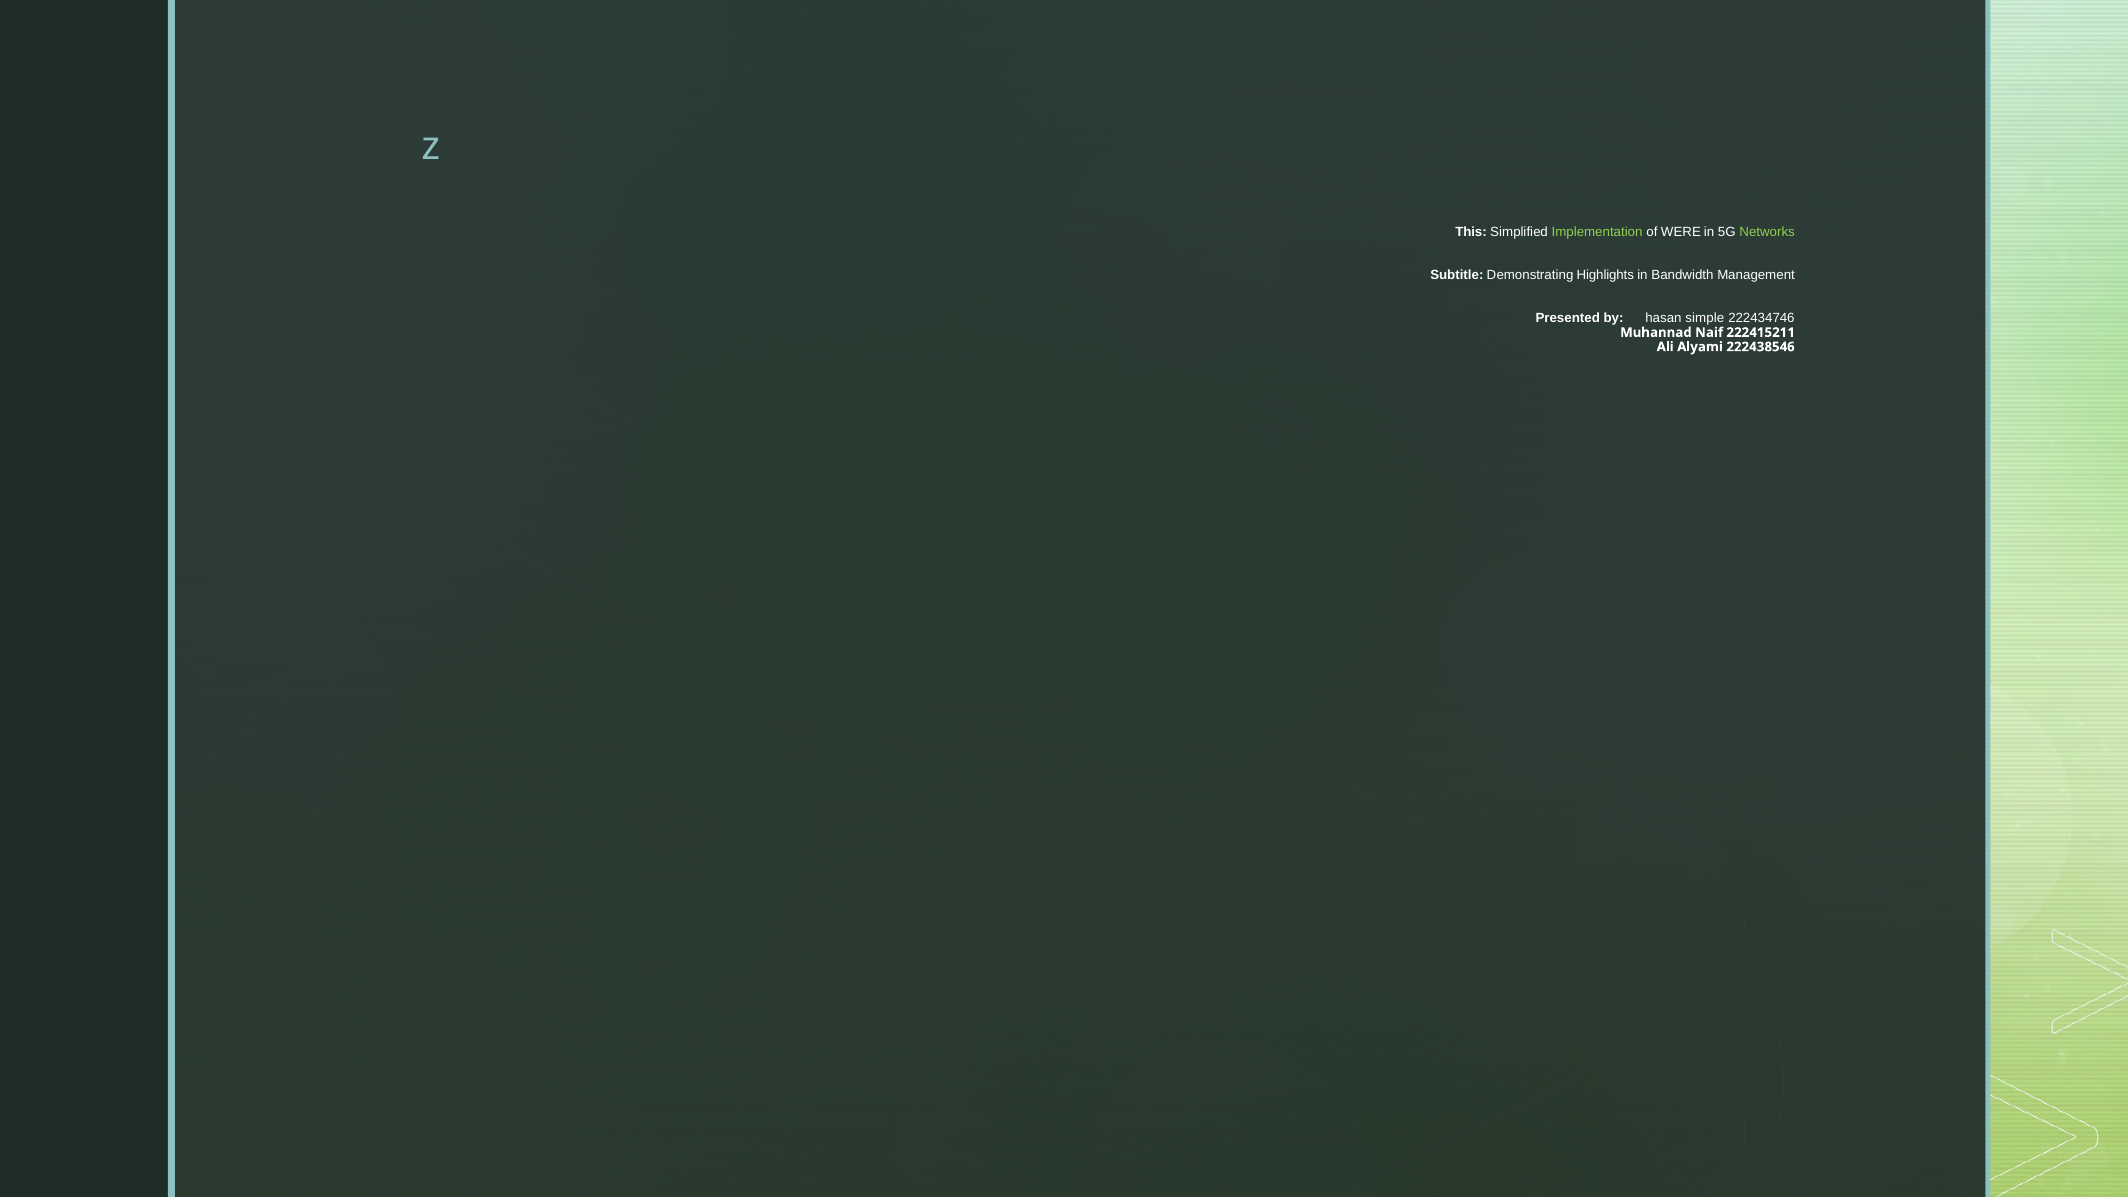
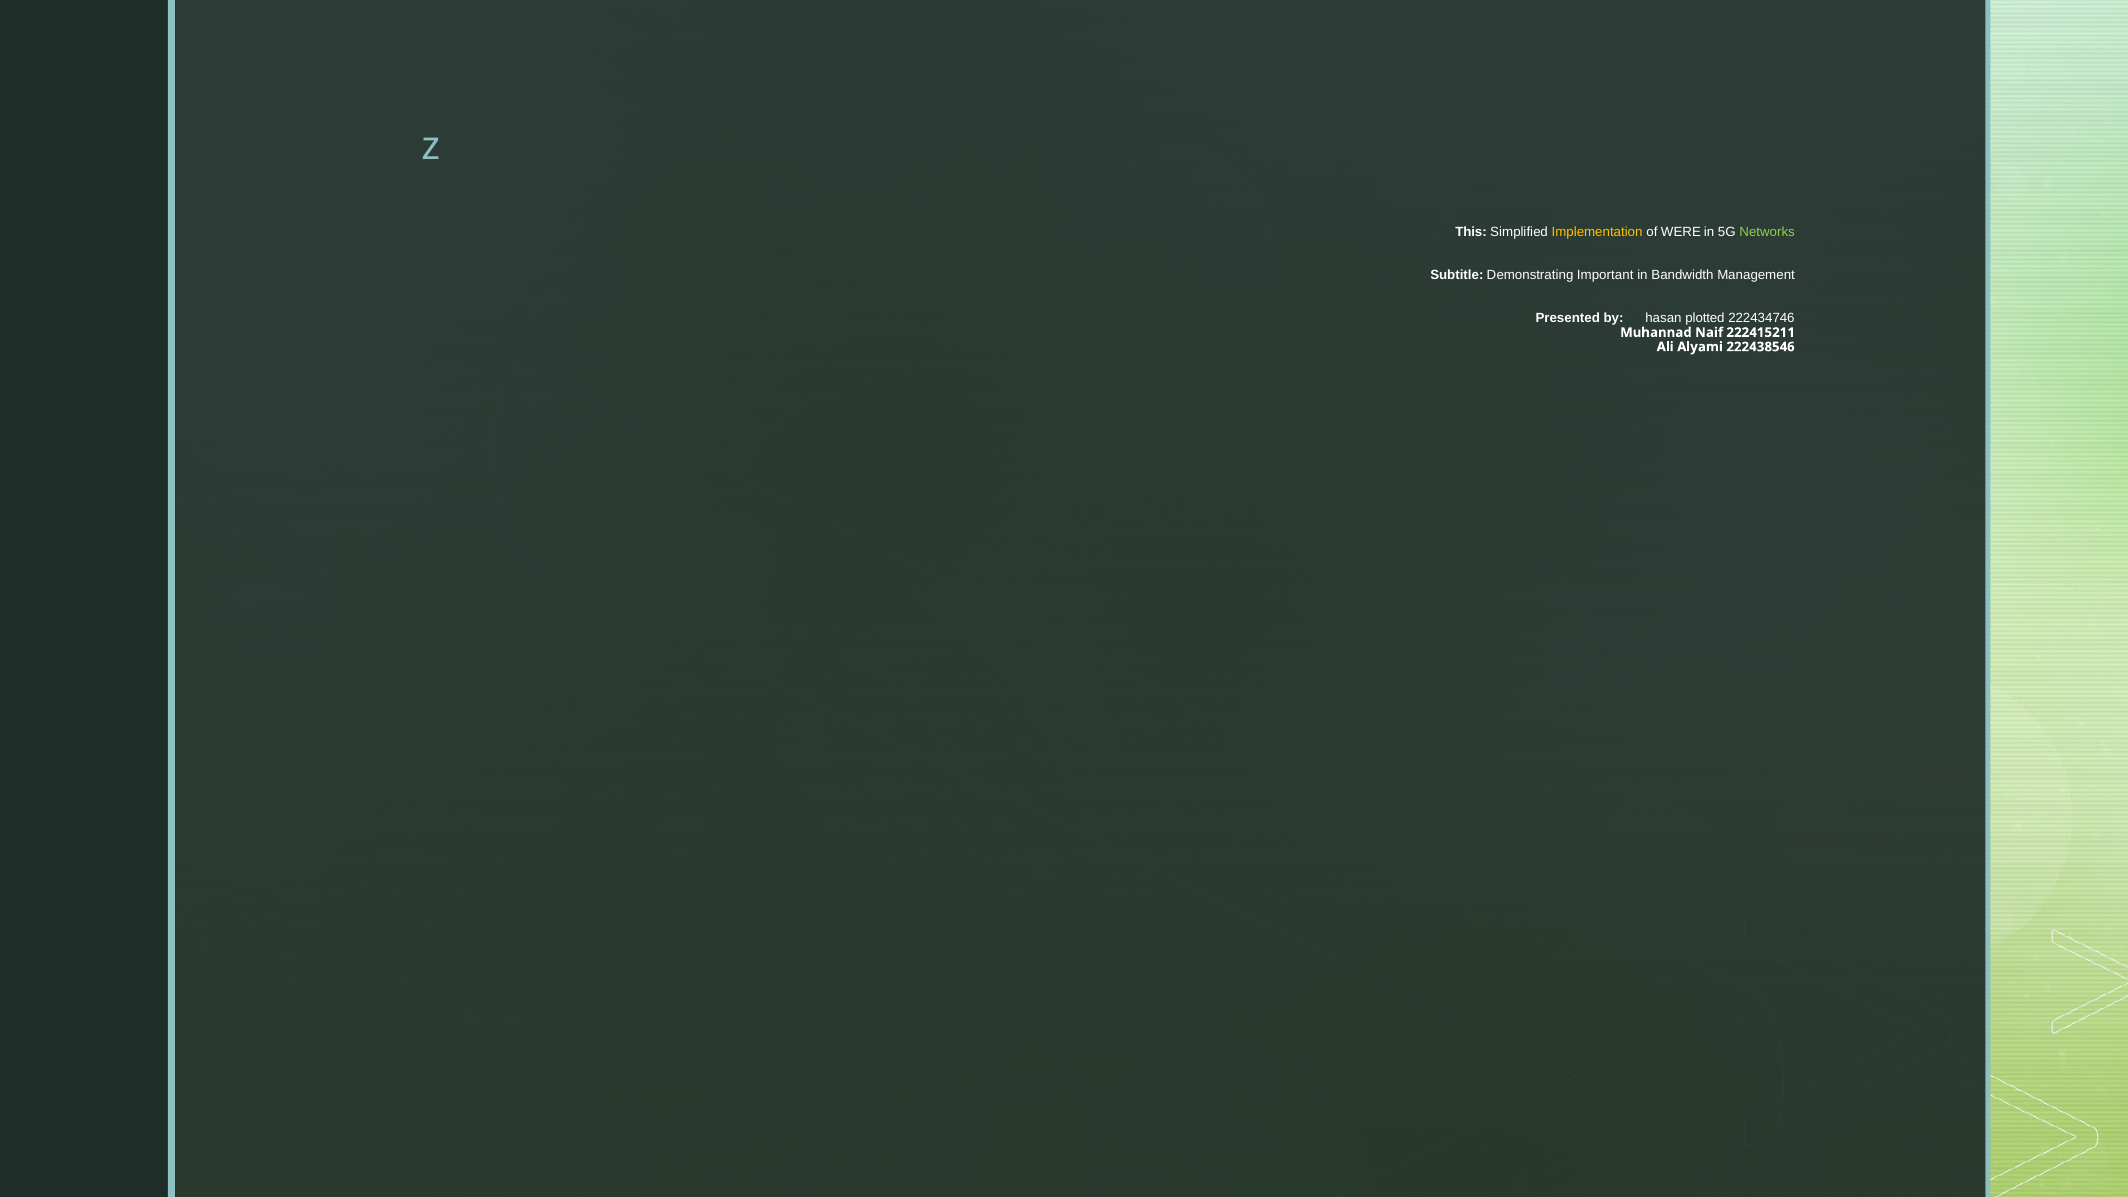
Implementation colour: light green -> yellow (1597, 232)
Highlights: Highlights -> Important (1605, 275)
simple: simple -> plotted (1705, 318)
